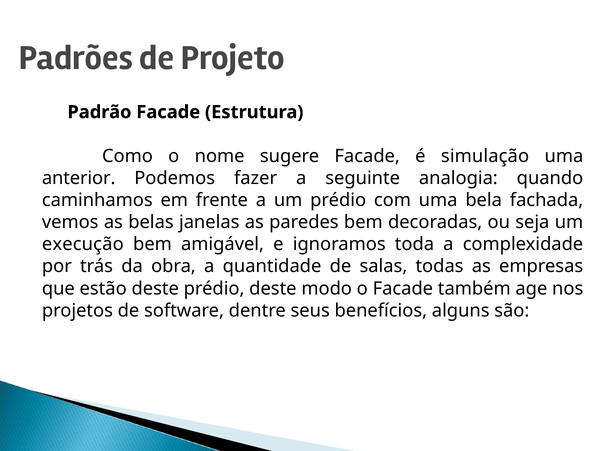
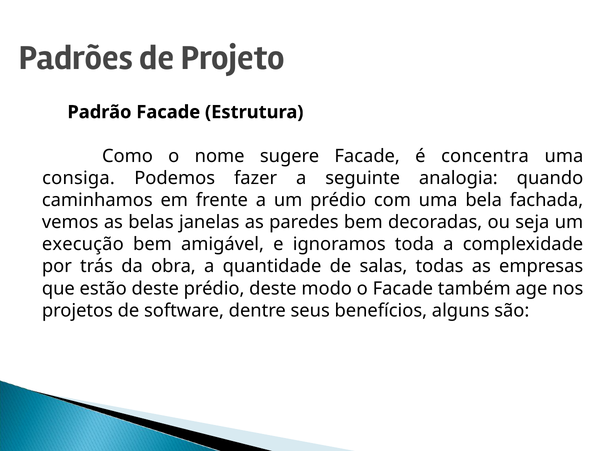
simulação: simulação -> concentra (485, 156)
anterior: anterior -> consiga (79, 178)
